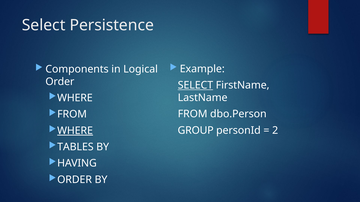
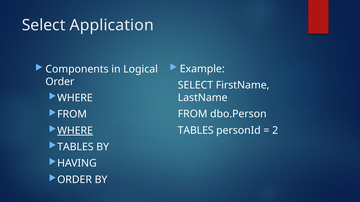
Persistence: Persistence -> Application (112, 25)
SELECT underline: present -> none (195, 85)
GROUP: GROUP -> TABLES (196, 131)
